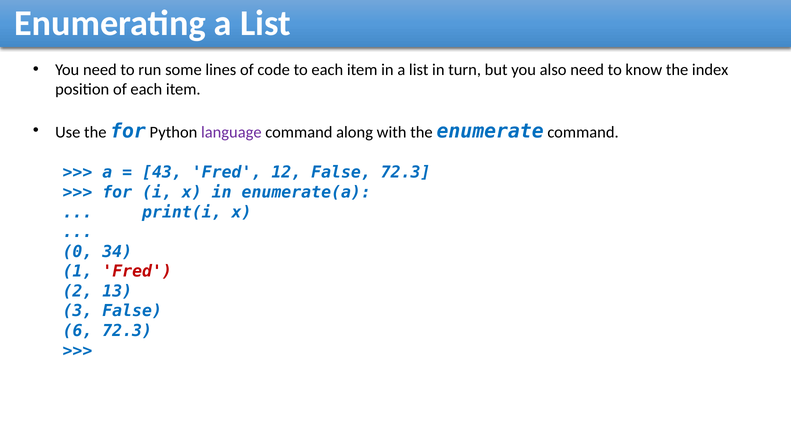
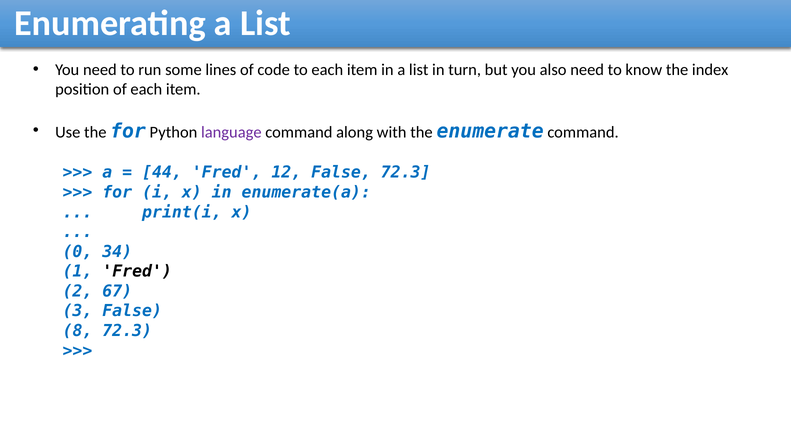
43: 43 -> 44 (162, 172)
Fred colour: red -> black (137, 271)
13: 13 -> 67 (117, 291)
6: 6 -> 8 (77, 331)
